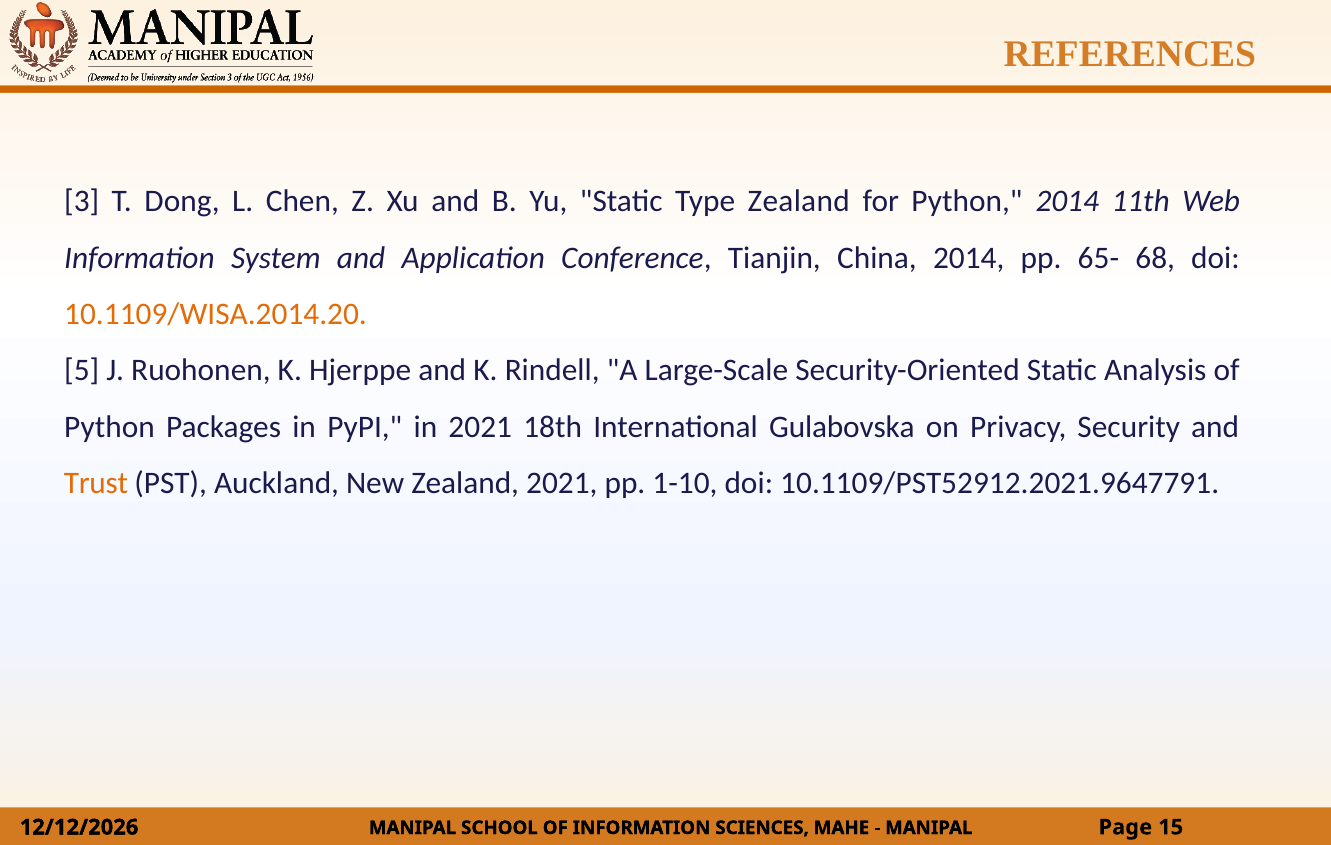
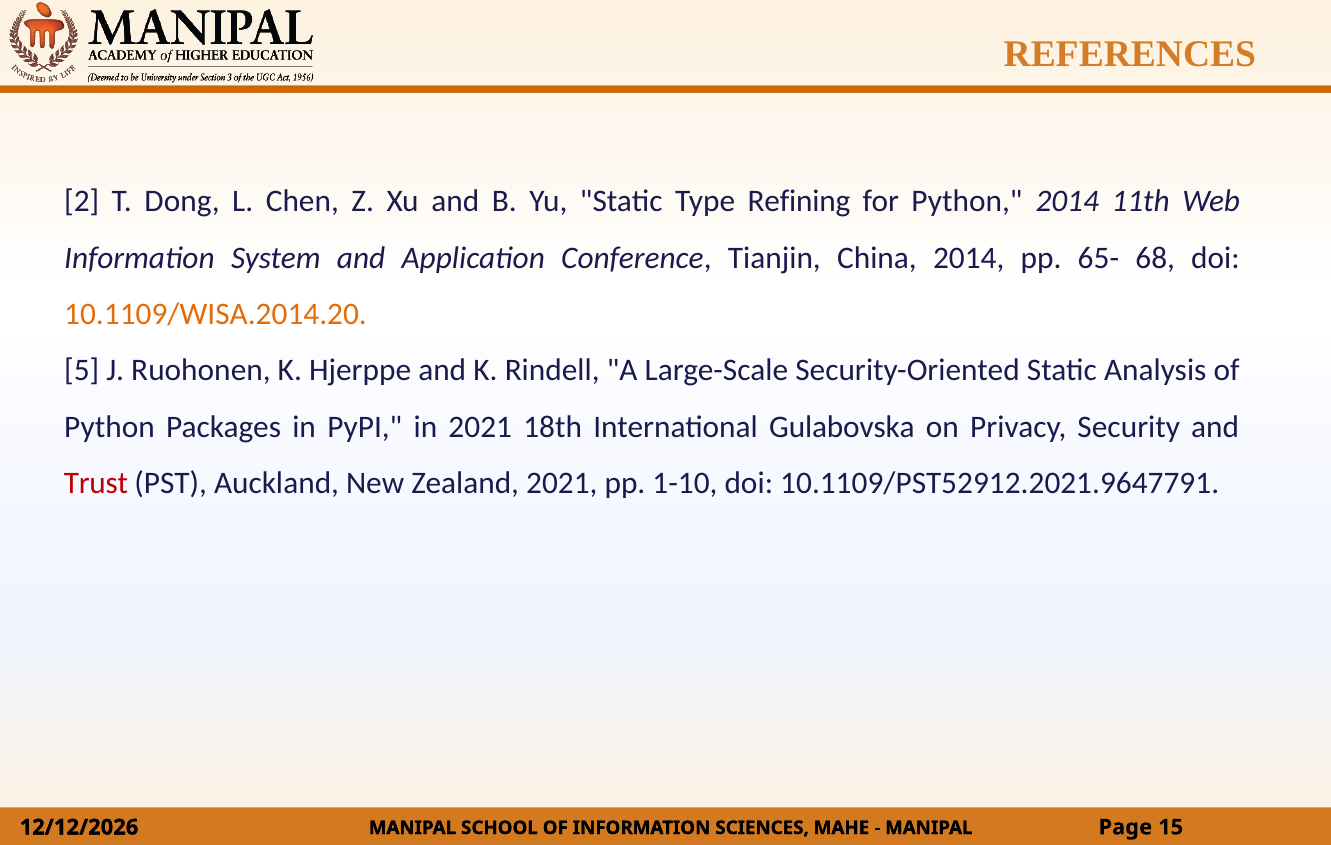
3: 3 -> 2 (82, 202)
Type Zealand: Zealand -> Refining (799, 202)
Trust colour: orange -> red (96, 483)
